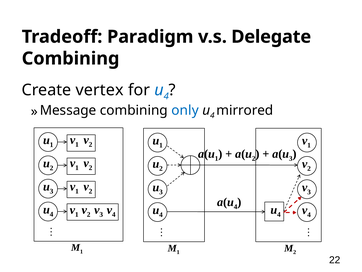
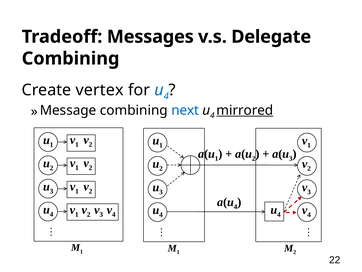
Paradigm: Paradigm -> Messages (150, 37)
only: only -> next (185, 110)
mirrored underline: none -> present (245, 110)
